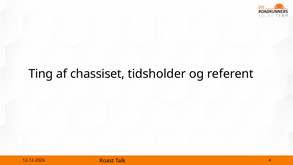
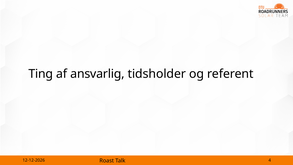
chassiset: chassiset -> ansvarlig (97, 74)
